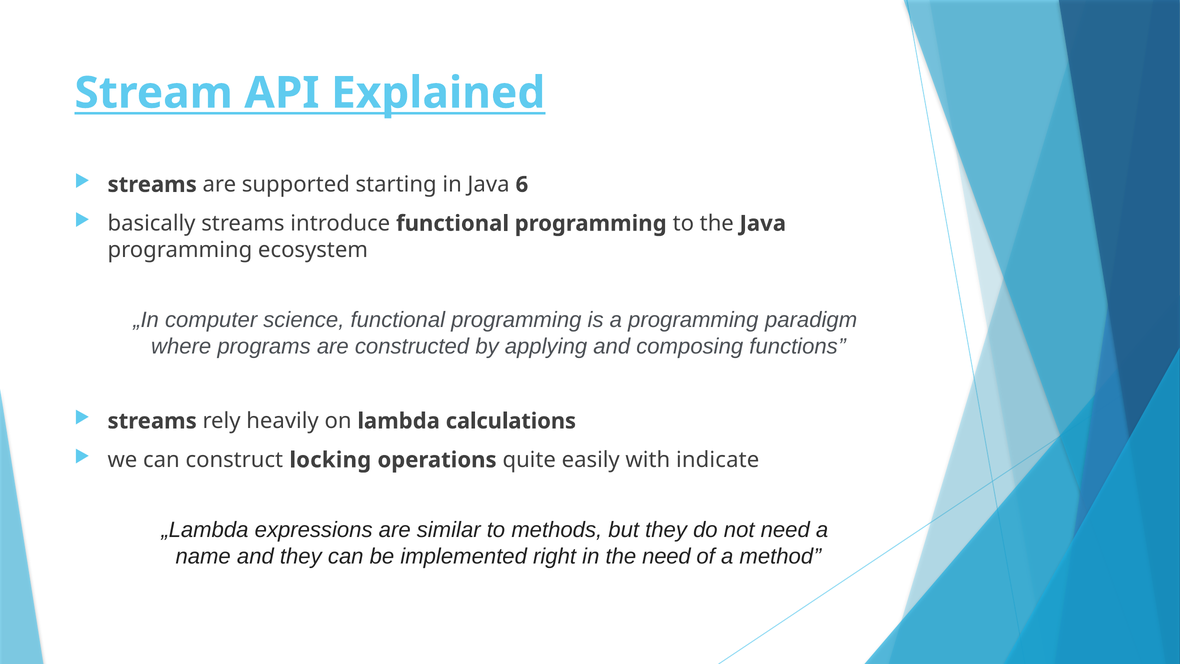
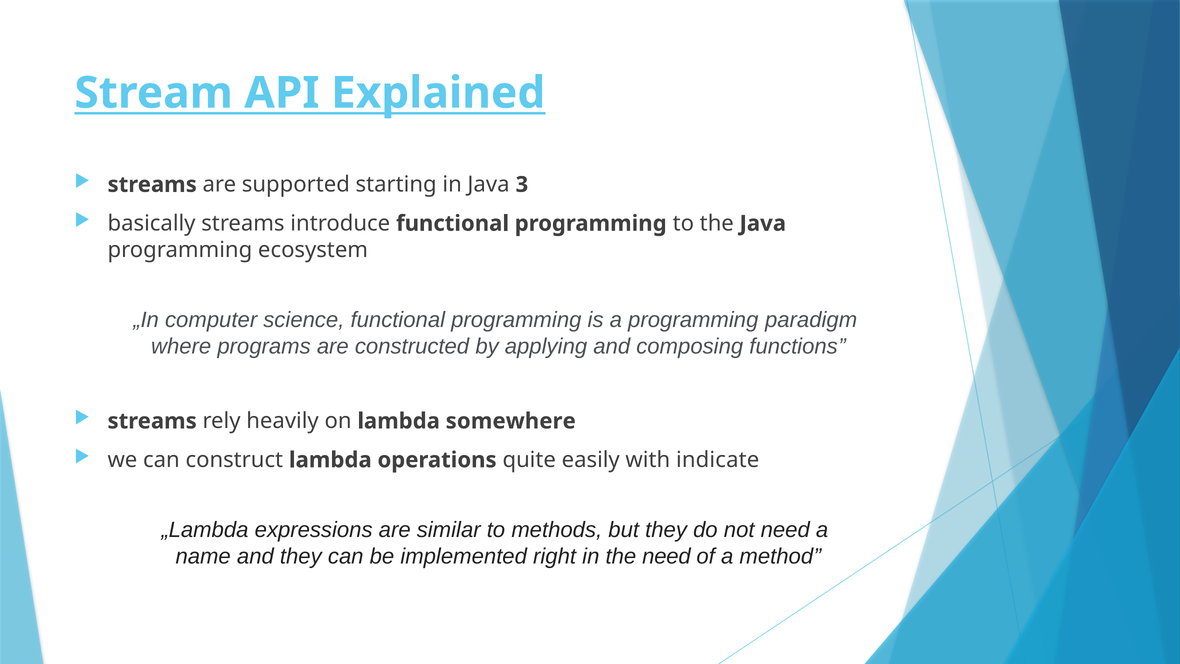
6: 6 -> 3 (522, 185)
calculations: calculations -> somewhere (511, 421)
construct locking: locking -> lambda (330, 460)
